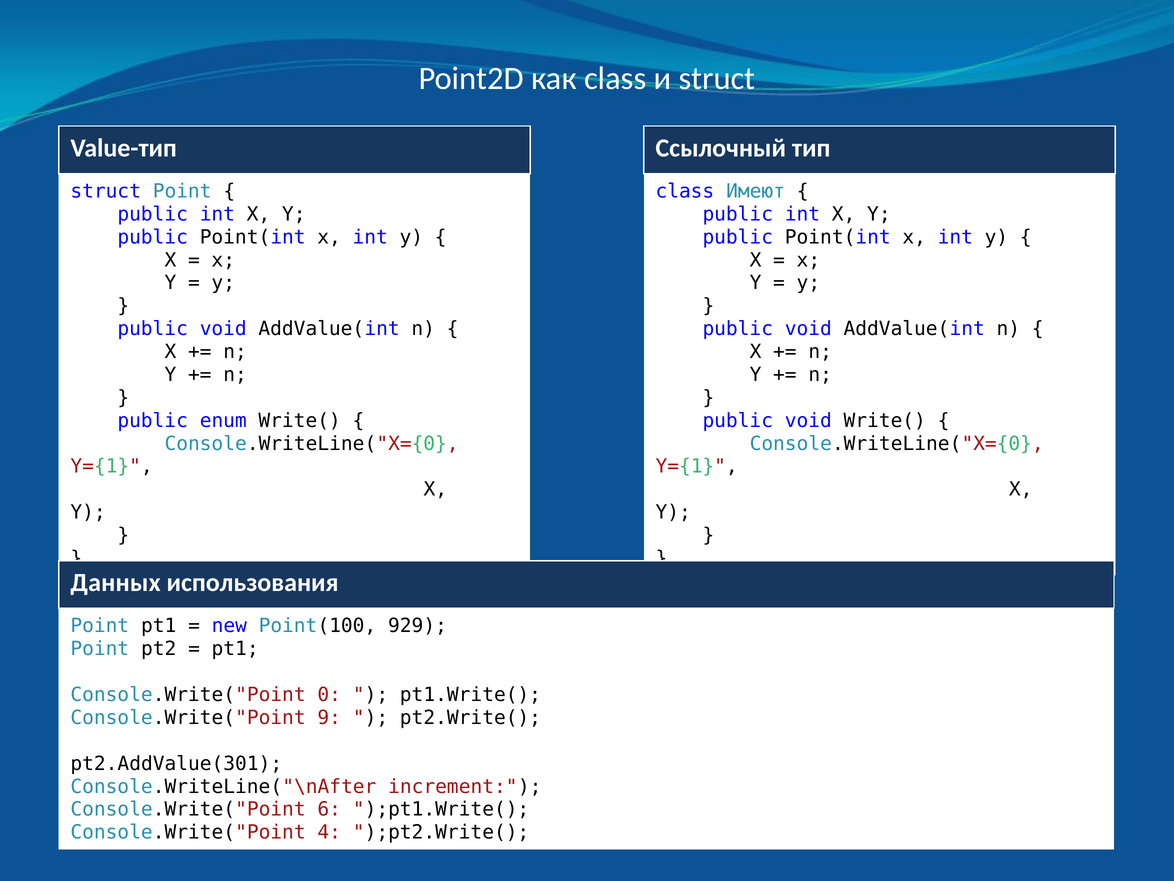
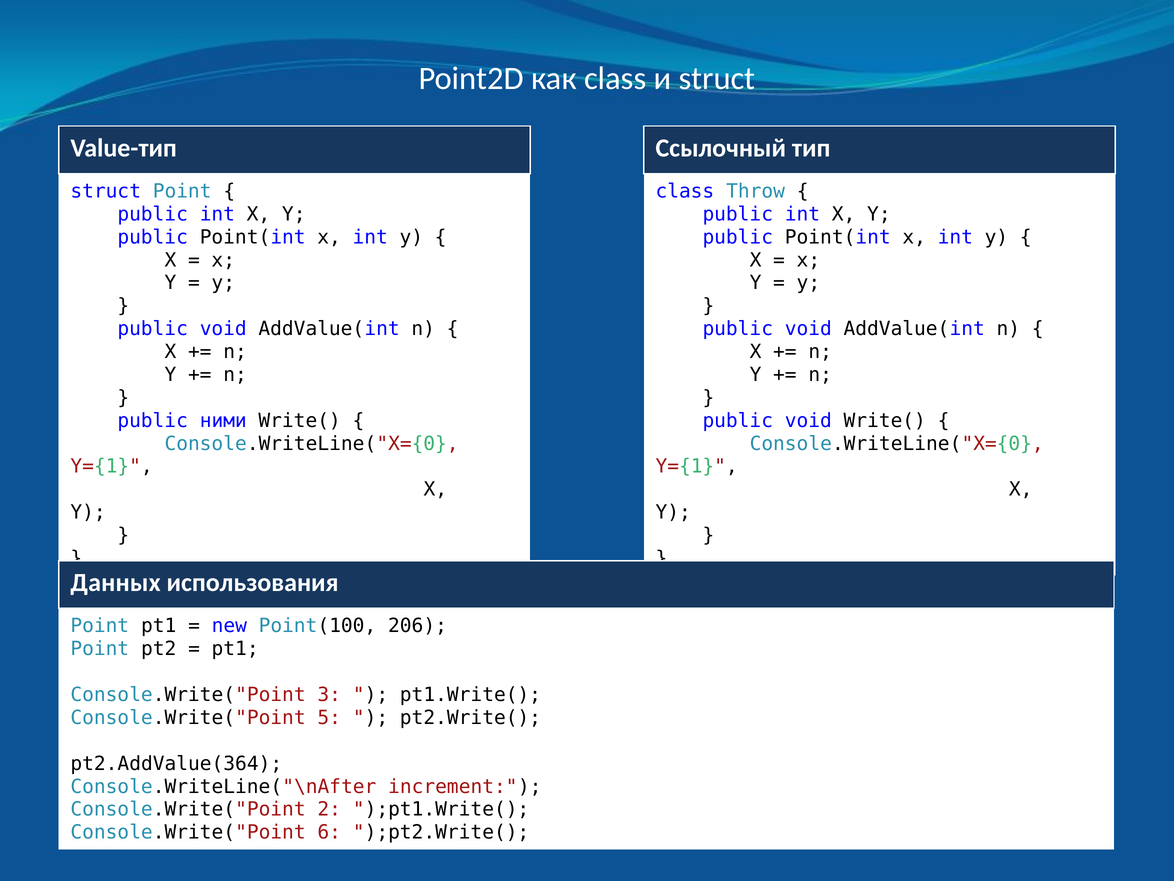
Имеют: Имеют -> Throw (756, 191)
enum: enum -> ними (223, 420)
929: 929 -> 206 (418, 626)
0: 0 -> 3 (329, 694)
9: 9 -> 5 (329, 717)
pt2.AddValue(301: pt2.AddValue(301 -> pt2.AddValue(364 (176, 763)
6: 6 -> 2 (329, 809)
4: 4 -> 6 (329, 832)
